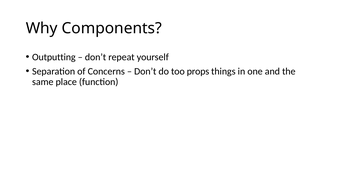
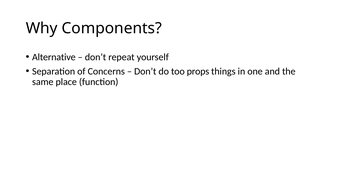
Outputting: Outputting -> Alternative (54, 57)
